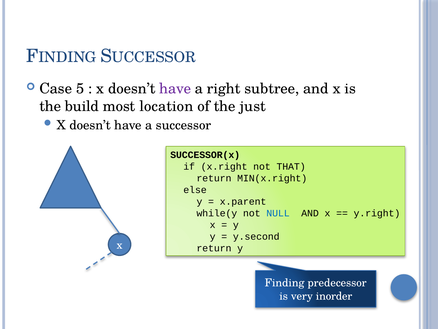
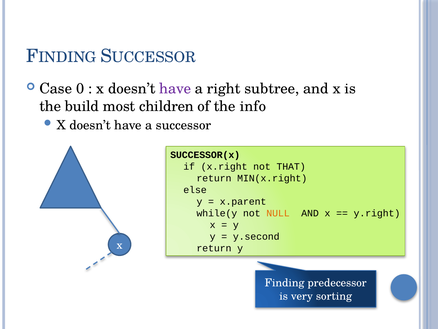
5: 5 -> 0 (80, 89)
location: location -> children (166, 106)
just: just -> info (253, 106)
NULL colour: blue -> orange (278, 213)
inorder: inorder -> sorting (334, 296)
